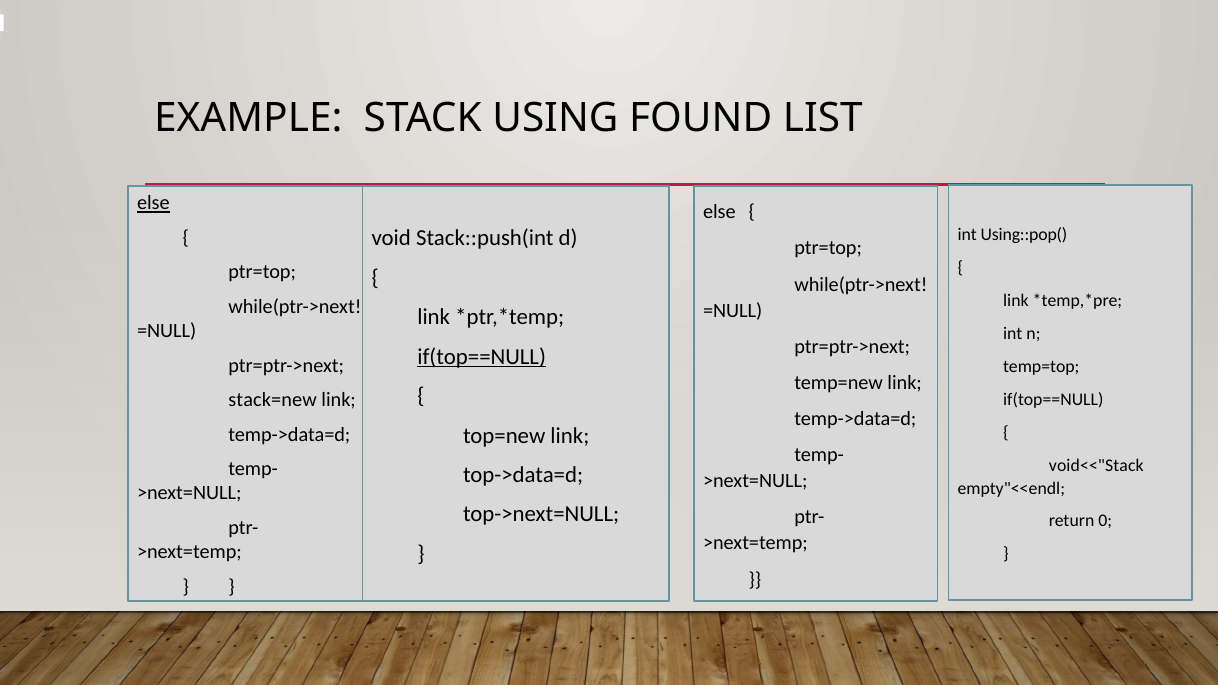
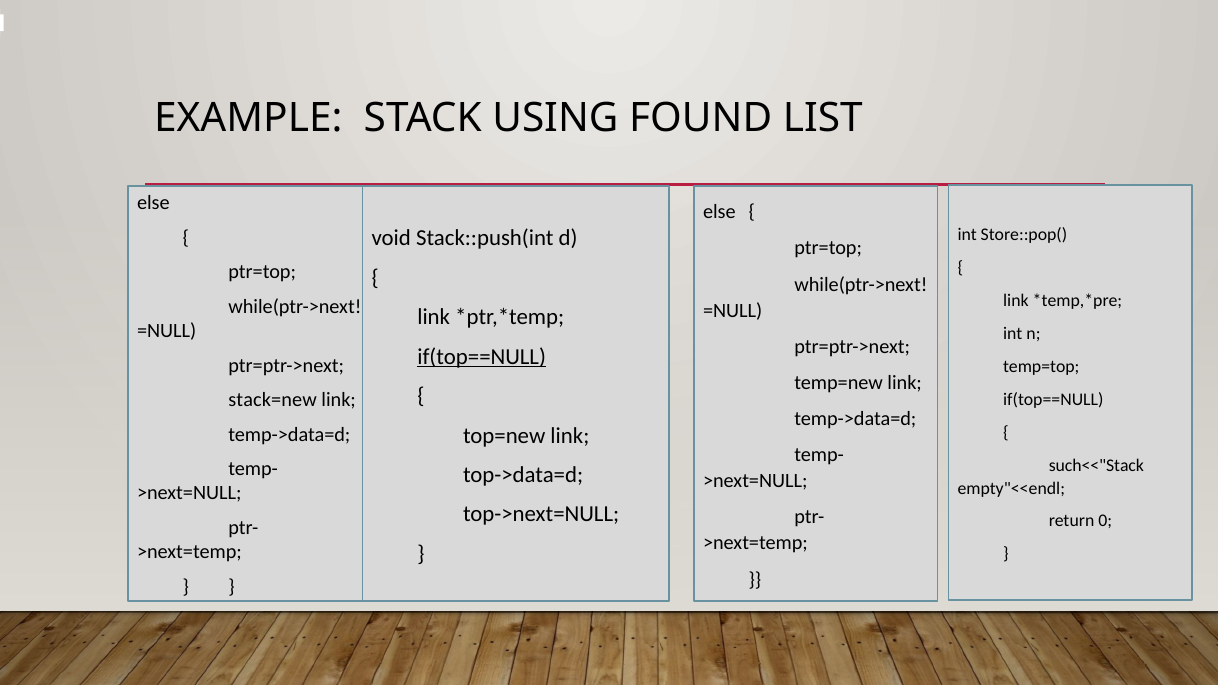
else underline: present -> none (153, 203)
Using::pop(: Using::pop( -> Store::pop( (1024, 235)
void<<"Stack: void<<"Stack -> such<<"Stack (1096, 465)
